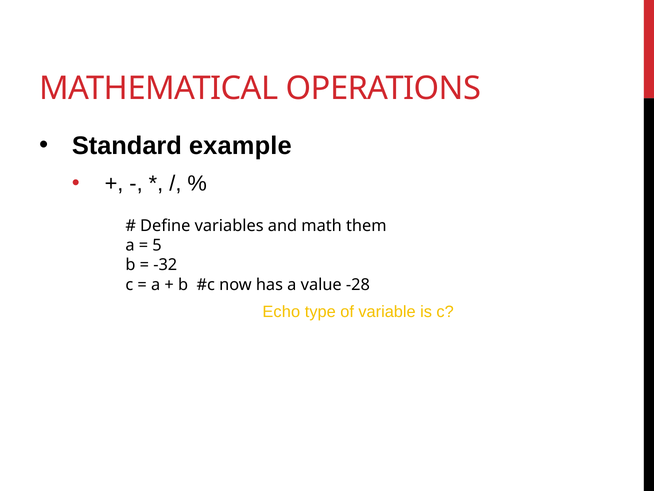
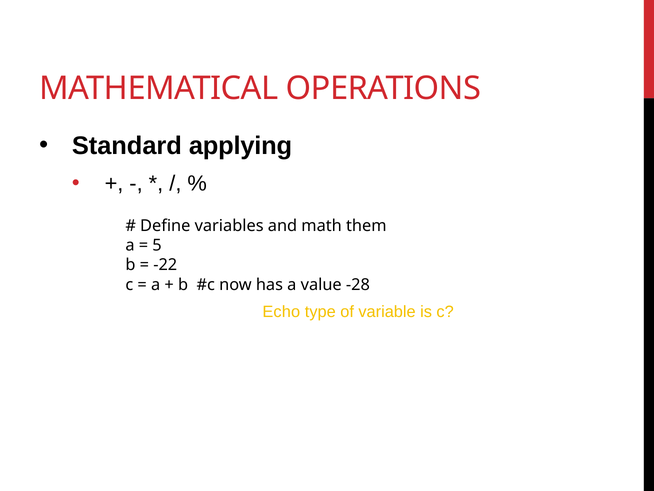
example: example -> applying (240, 146)
-32: -32 -> -22 (165, 265)
